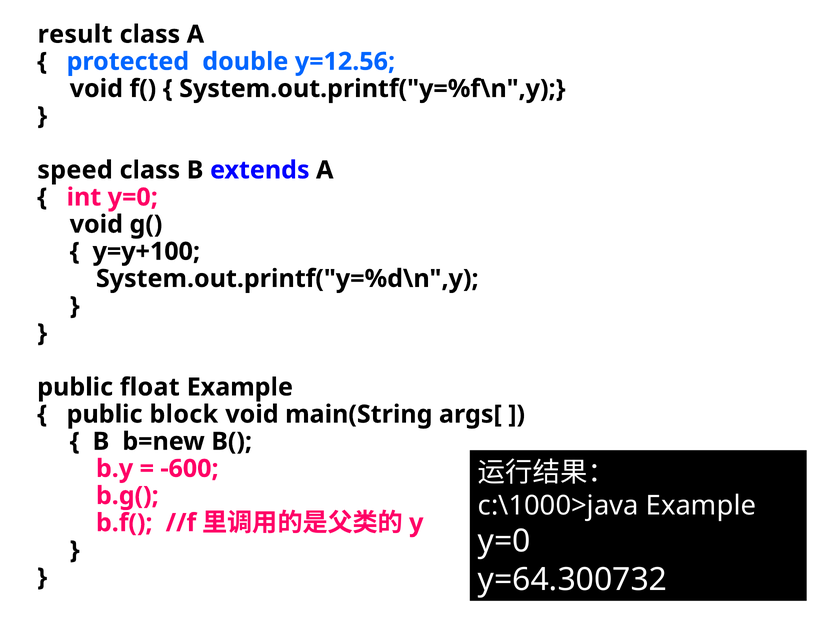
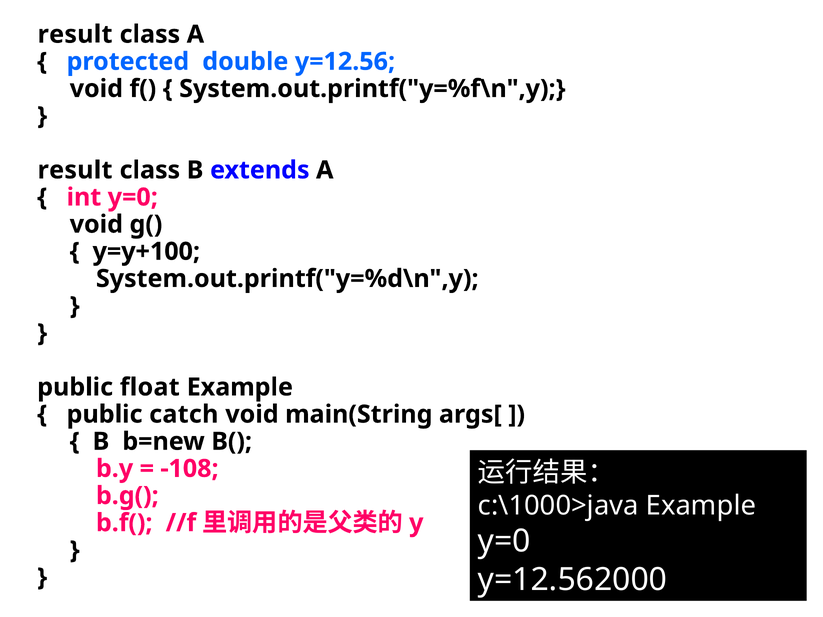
speed: speed -> result (75, 170)
block: block -> catch (184, 415)
-600: -600 -> -108 (190, 469)
y=64.300732: y=64.300732 -> y=12.562000 (573, 580)
